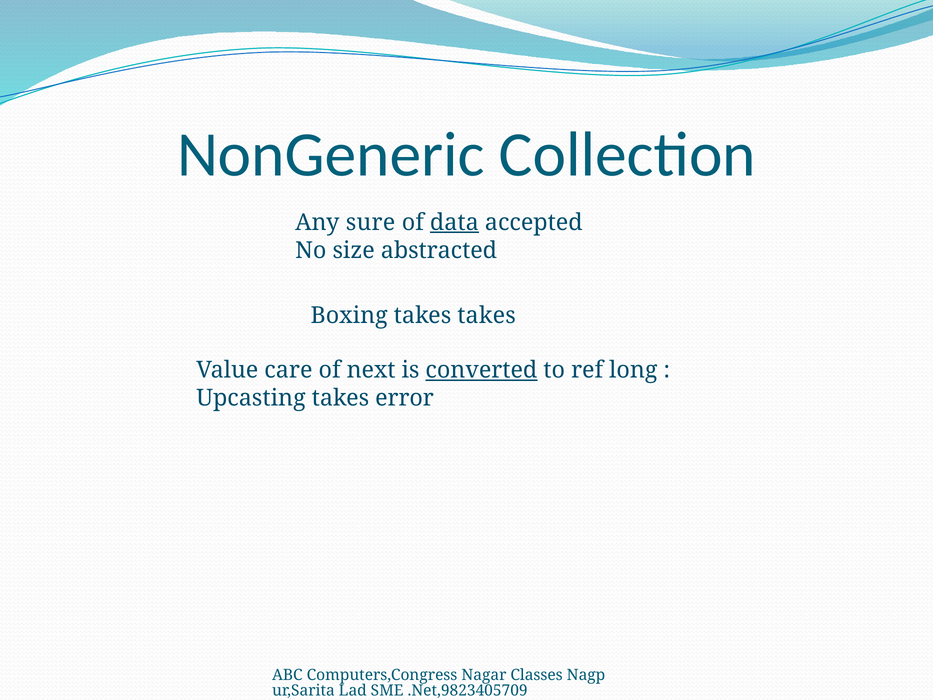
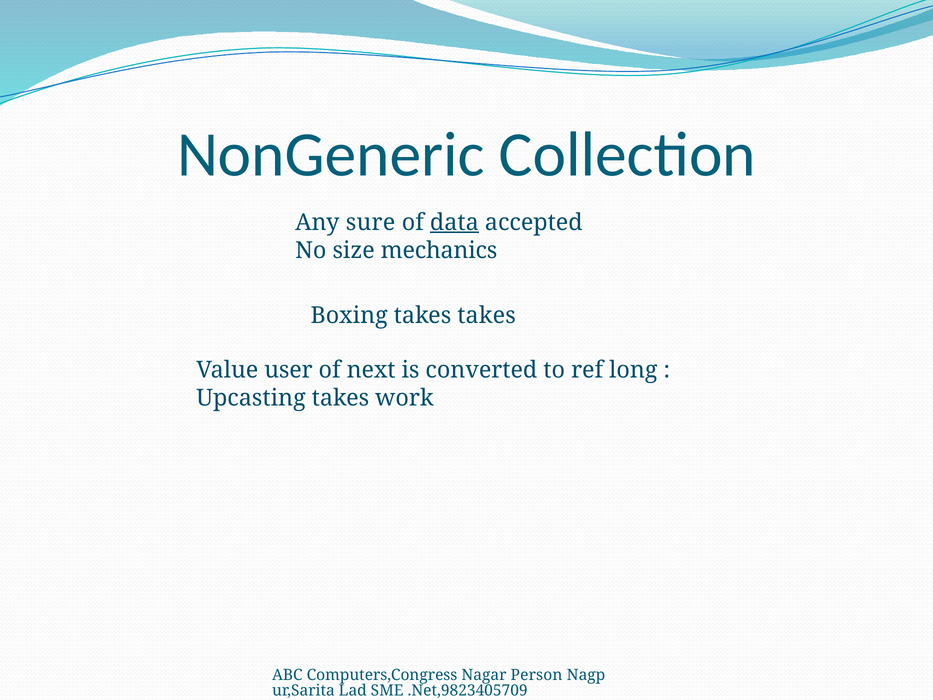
abstracted: abstracted -> mechanics (439, 250)
care: care -> user (288, 370)
converted underline: present -> none (481, 370)
error: error -> work (404, 398)
Classes: Classes -> Person (537, 675)
